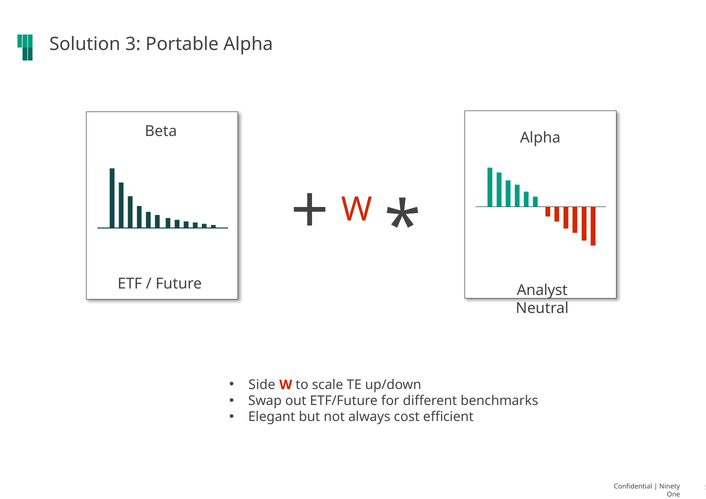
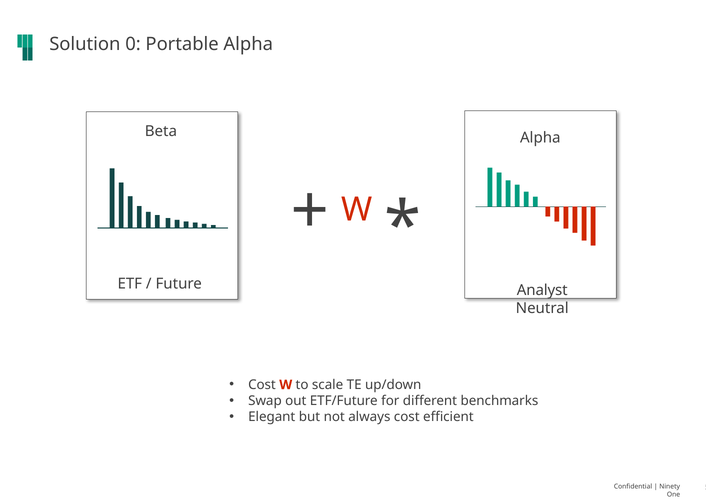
3: 3 -> 0 (133, 44)
Side: Side -> Cost (262, 385)
